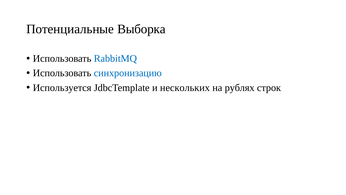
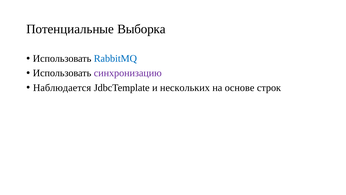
синхронизацию colour: blue -> purple (128, 73)
Используется: Используется -> Наблюдается (62, 88)
рублях: рублях -> основе (240, 88)
